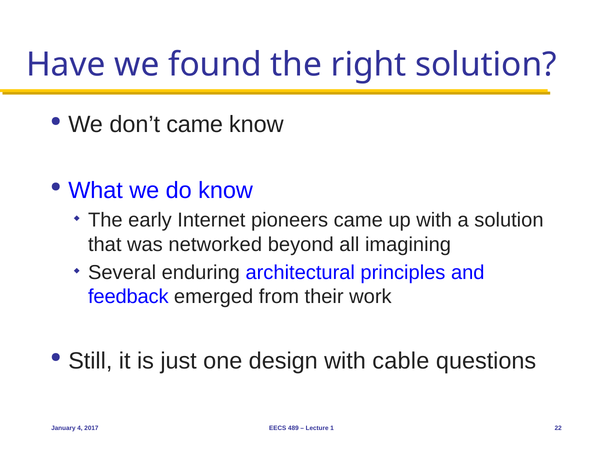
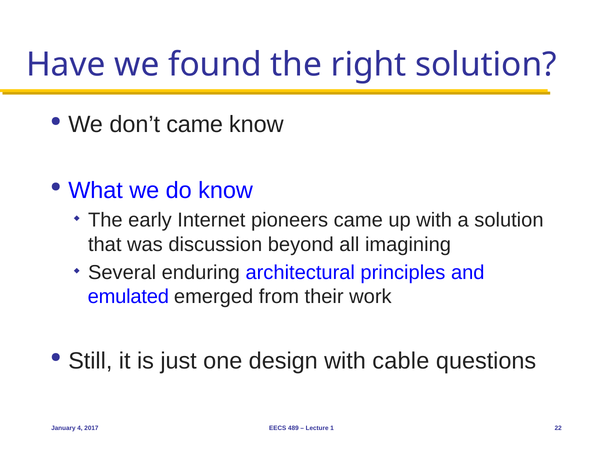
networked: networked -> discussion (215, 244)
feedback: feedback -> emulated (128, 296)
